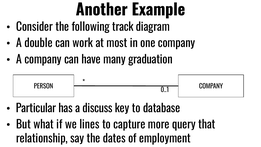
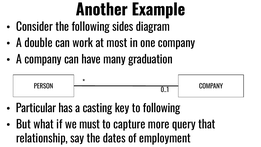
track: track -> sides (123, 27)
discuss: discuss -> casting (97, 108)
to database: database -> following (162, 108)
lines: lines -> must (90, 124)
